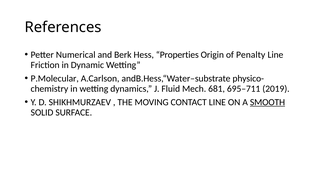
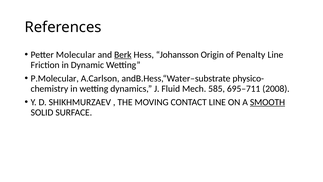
Numerical: Numerical -> Molecular (76, 55)
Berk underline: none -> present (123, 55)
Properties: Properties -> Johansson (177, 55)
681: 681 -> 585 (217, 89)
2019: 2019 -> 2008 (276, 89)
